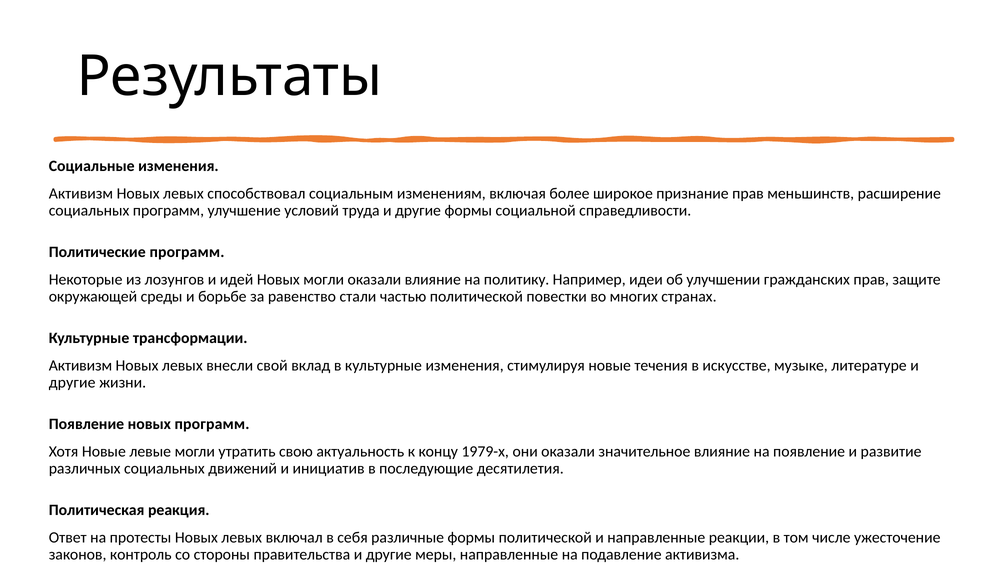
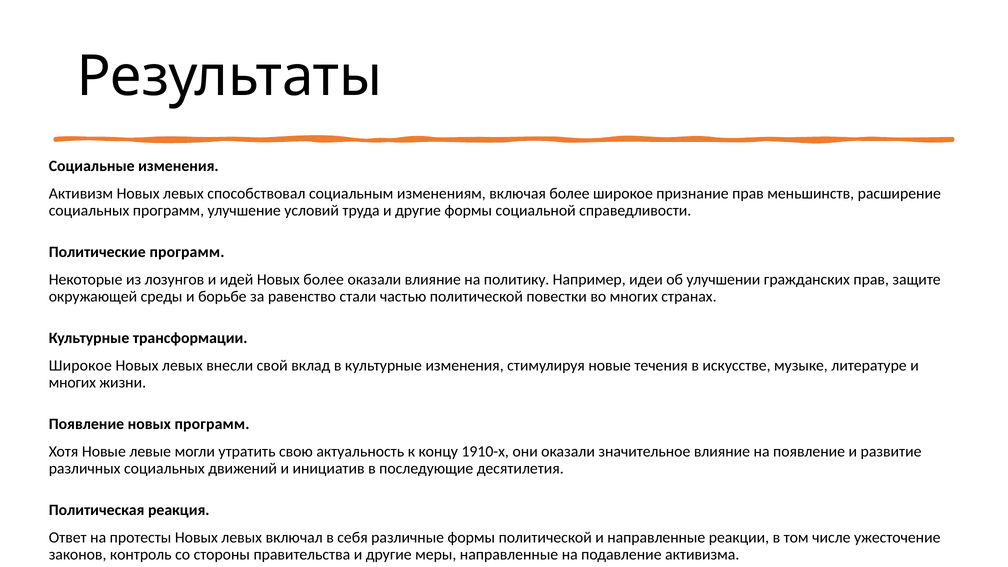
Новых могли: могли -> более (324, 279)
Активизм: Активизм -> Широкое (80, 365)
другие: другие -> многих (72, 382)
1979-х: 1979-х -> 1910-х (485, 451)
